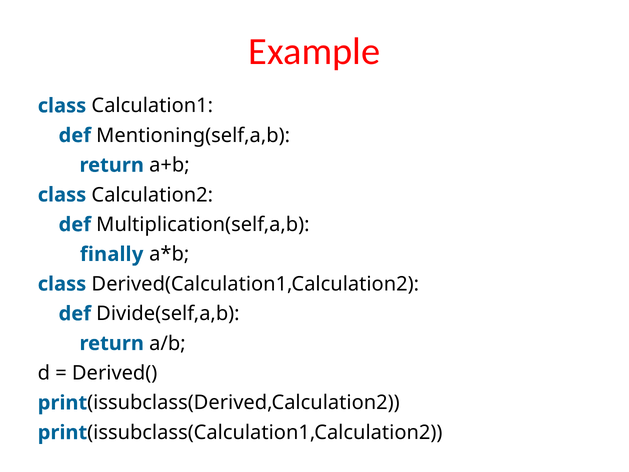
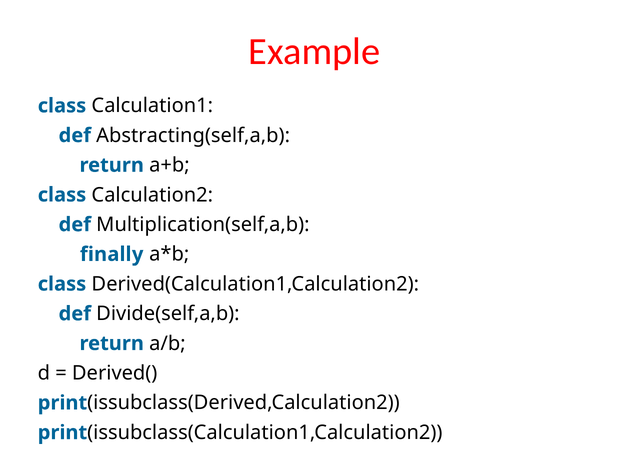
Mentioning(self,a,b: Mentioning(self,a,b -> Abstracting(self,a,b (193, 135)
